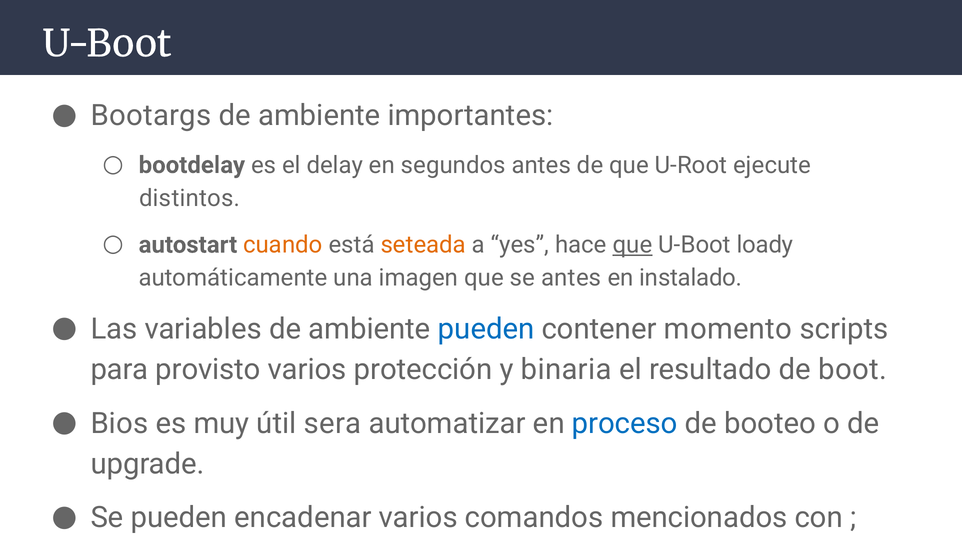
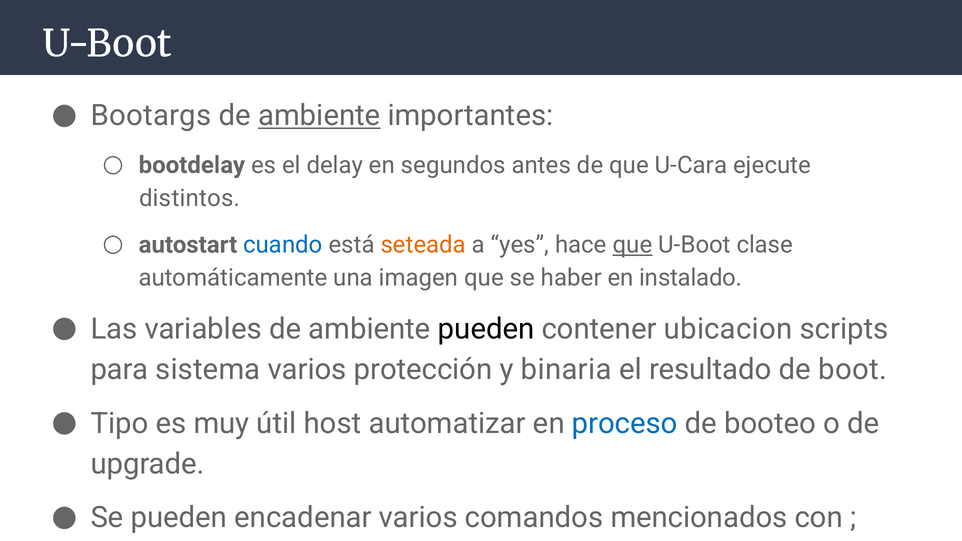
ambiente underline: none -> present (319, 116)
U-Root: U-Root -> U-Cara (691, 165)
cuando colour: orange -> blue (283, 245)
loady: loady -> clase (765, 245)
se antes: antes -> haber (571, 278)
pueden colour: blue -> black (486, 329)
momento: momento -> ubicacion (728, 329)
provisto: provisto -> sistema (208, 370)
Bios: Bios -> Tipo (119, 424)
sera: sera -> host (333, 424)
